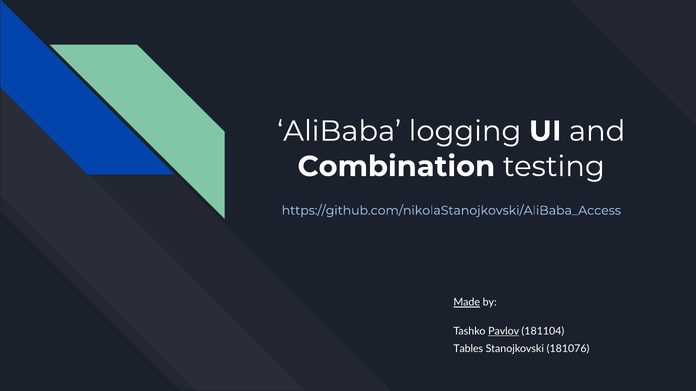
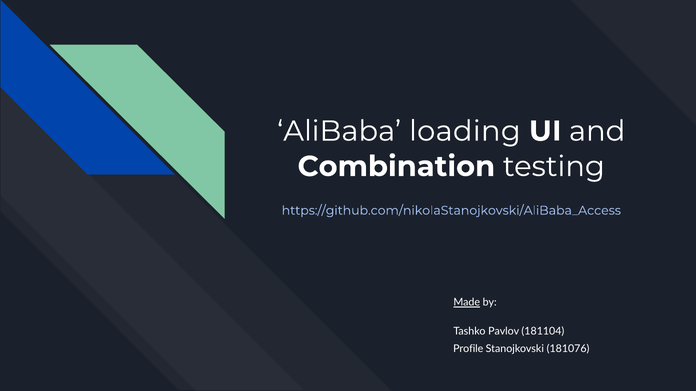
logging: logging -> loading (465, 131)
Pavlov underline: present -> none (504, 332)
Tables: Tables -> Profile (468, 349)
